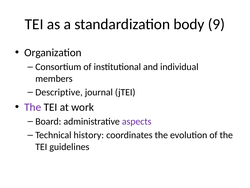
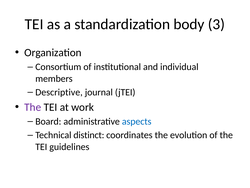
9: 9 -> 3 (216, 24)
aspects colour: purple -> blue (137, 121)
history: history -> distinct (89, 135)
